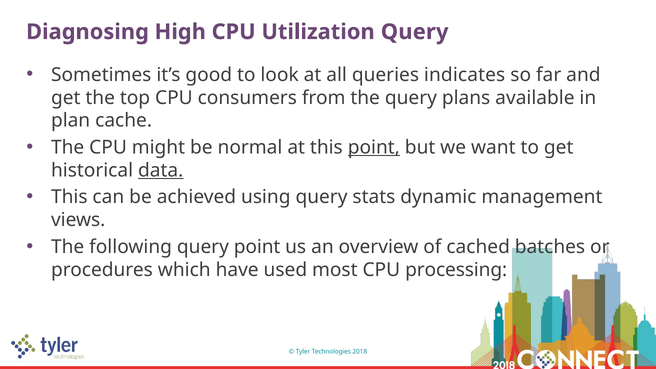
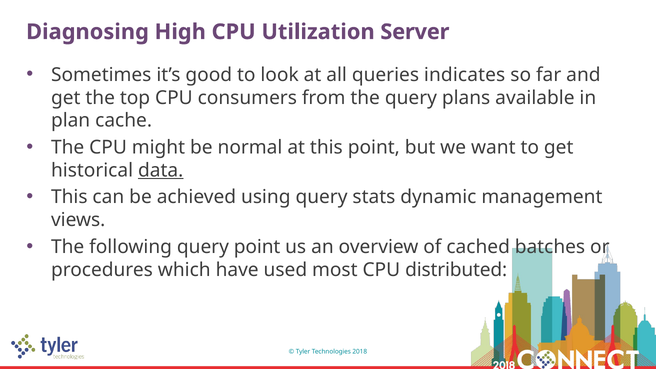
Utilization Query: Query -> Server (415, 32)
point underline: present -> none (374, 147)
processing: processing -> distributed (456, 270)
